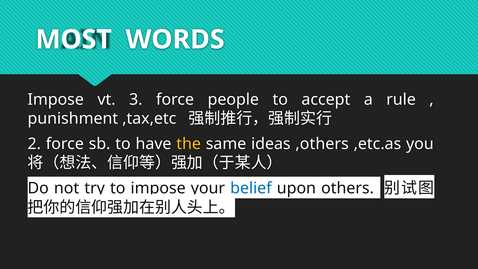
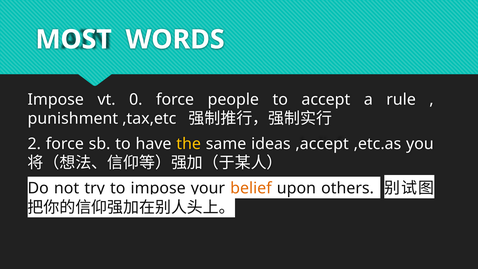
3: 3 -> 0 (136, 99)
,others: ,others -> ,accept (322, 144)
belief colour: blue -> orange (251, 188)
